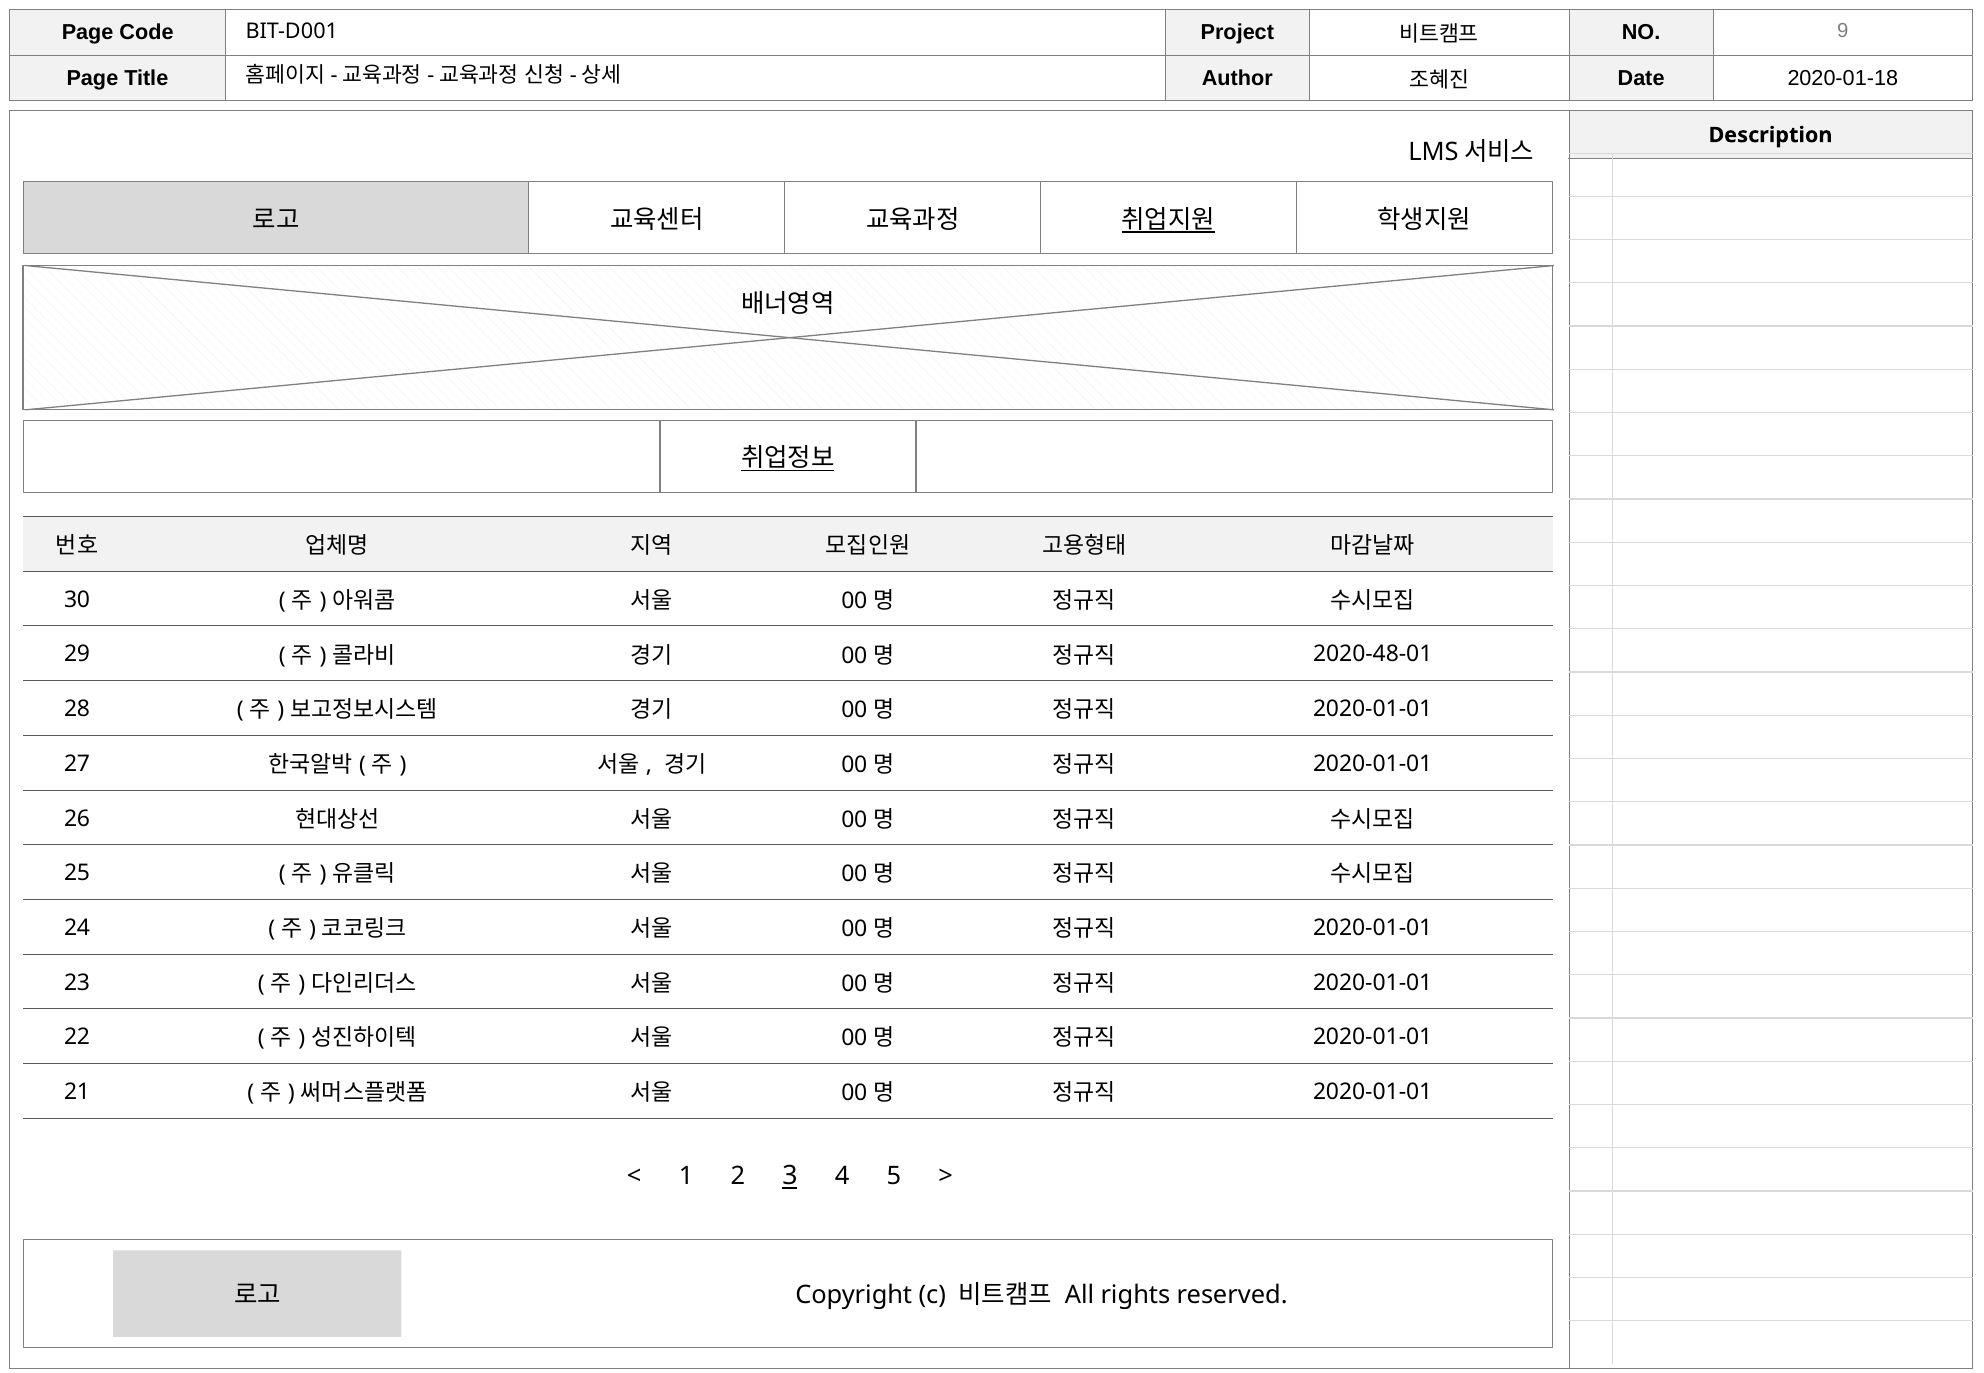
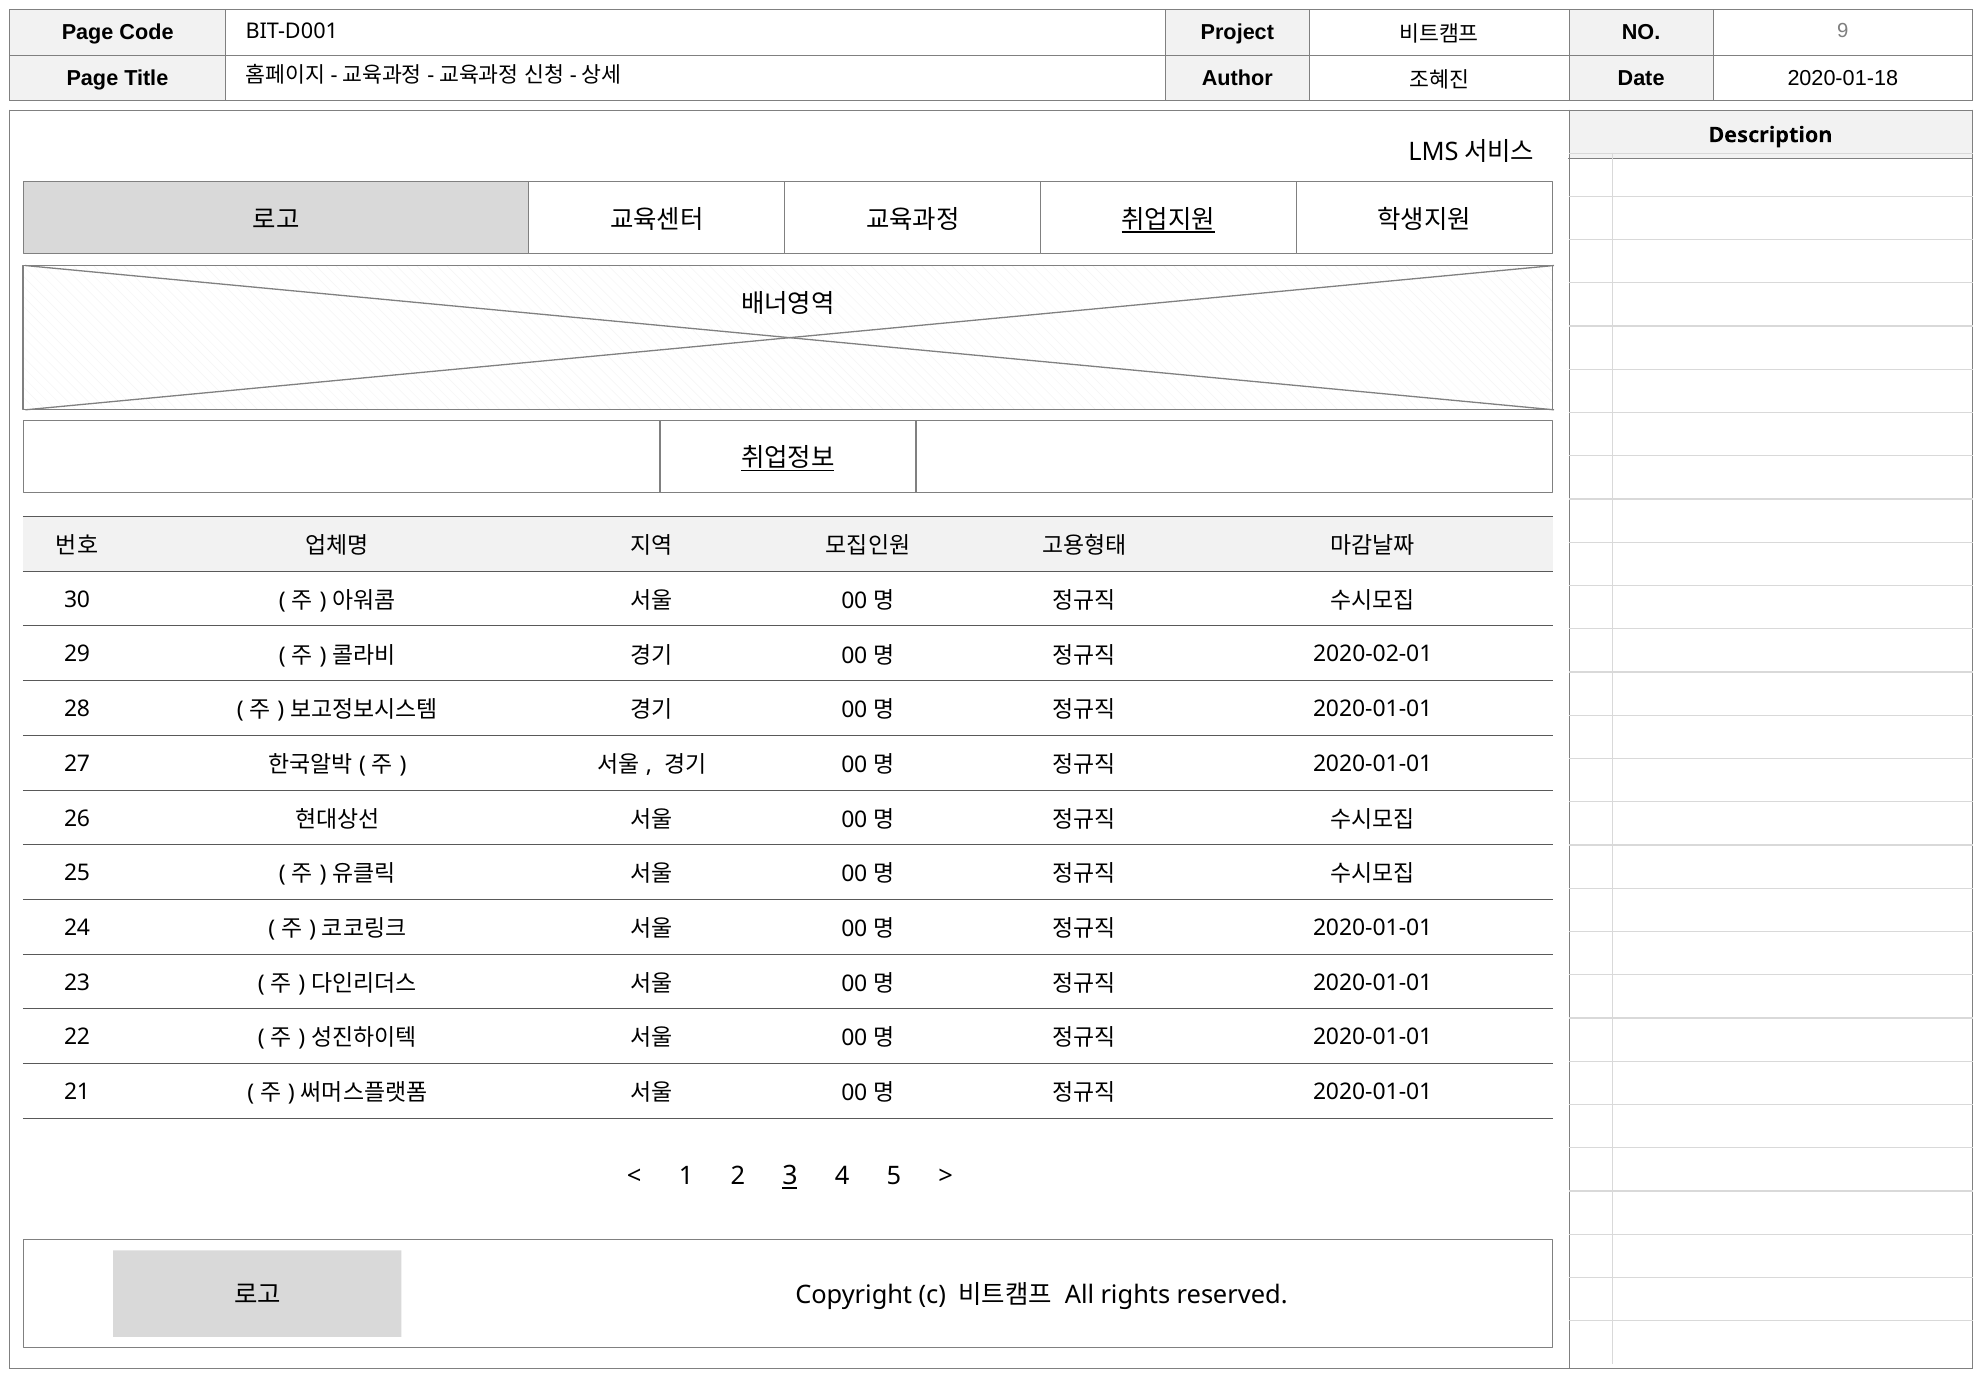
2020-48-01: 2020-48-01 -> 2020-02-01 (1373, 655)
